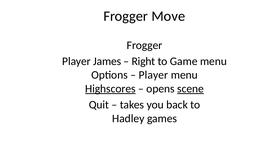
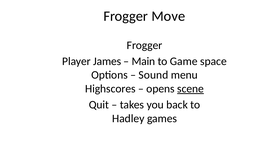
Right: Right -> Main (143, 61)
Game menu: menu -> space (213, 61)
Player: Player -> Sound (153, 75)
Highscores underline: present -> none (110, 89)
